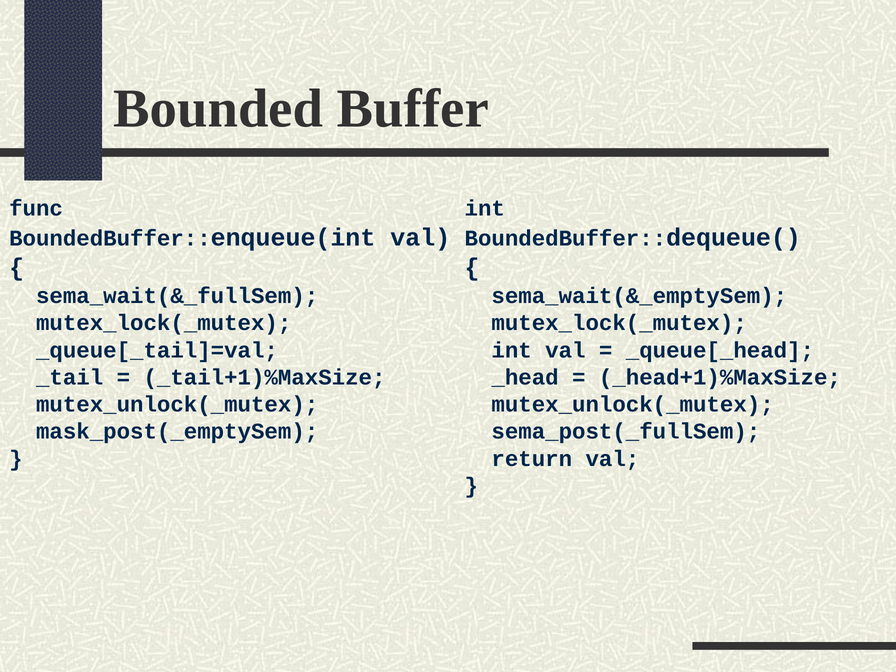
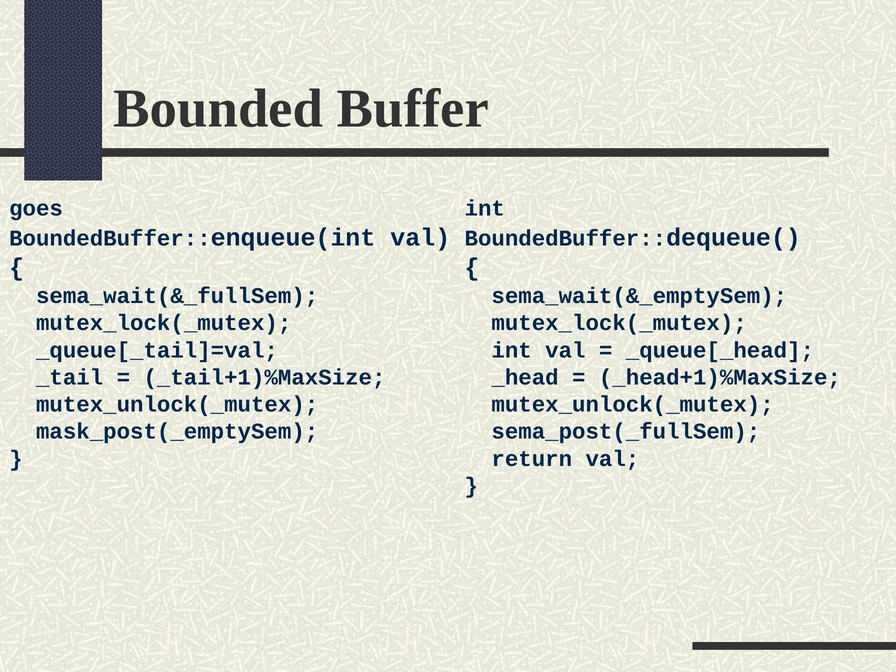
func: func -> goes (36, 208)
